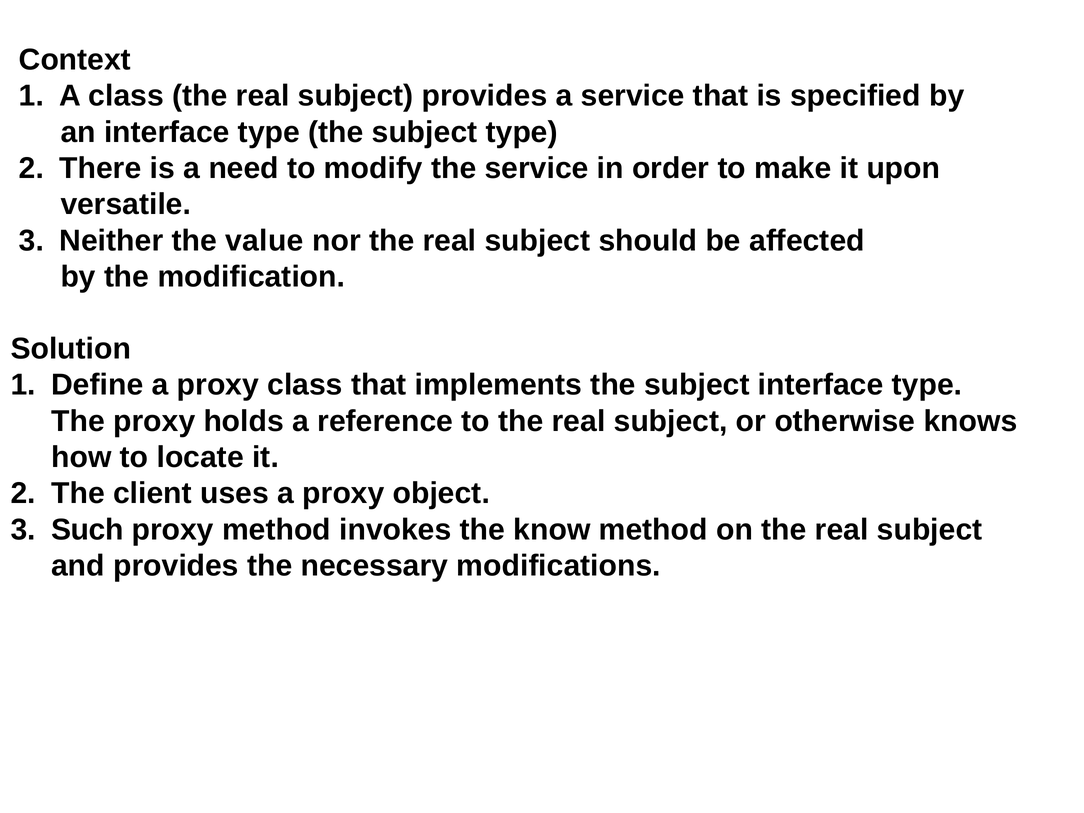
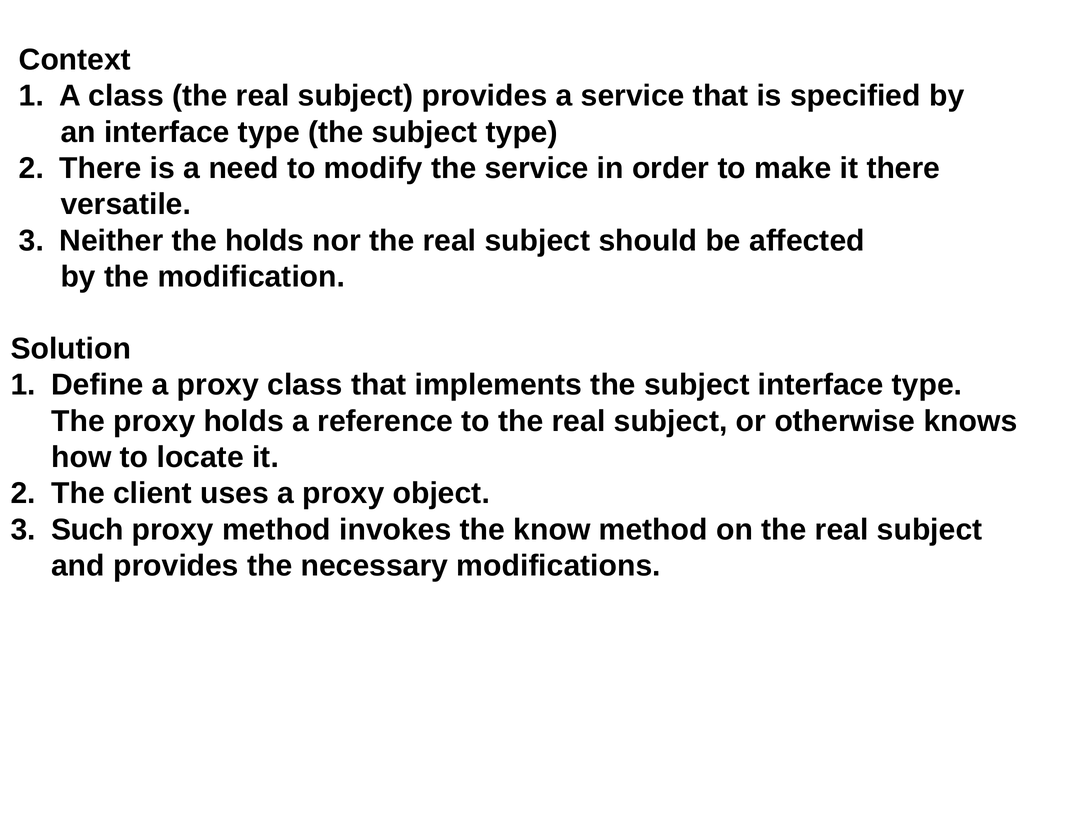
it upon: upon -> there (903, 168)
the value: value -> holds (265, 241)
